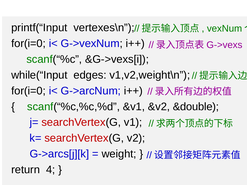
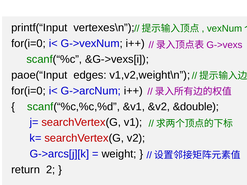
while(“Input: while(“Input -> paoe(“Input (39, 75)
4: 4 -> 2 (51, 170)
